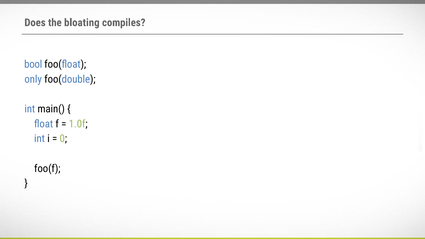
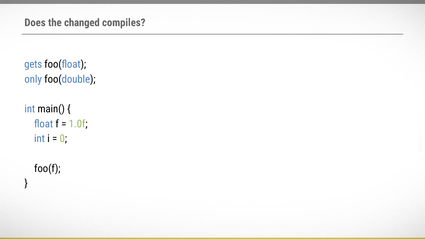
bloating: bloating -> changed (82, 23)
bool: bool -> gets (33, 64)
